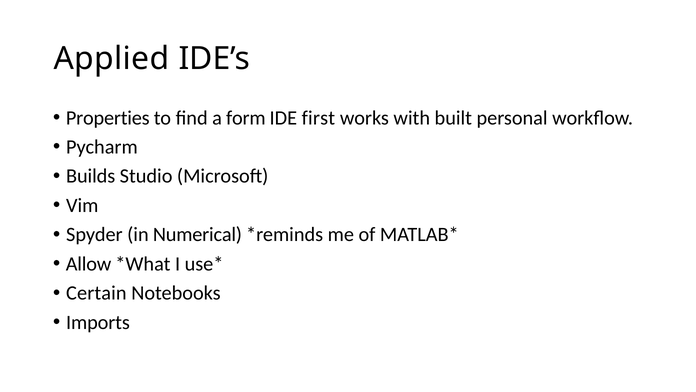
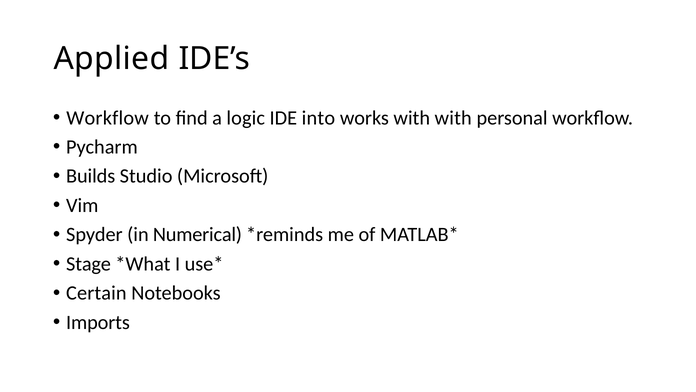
Properties: Properties -> Workflow (108, 118)
form: form -> logic (246, 118)
first: first -> into (318, 118)
with built: built -> with (453, 118)
Allow: Allow -> Stage (89, 264)
